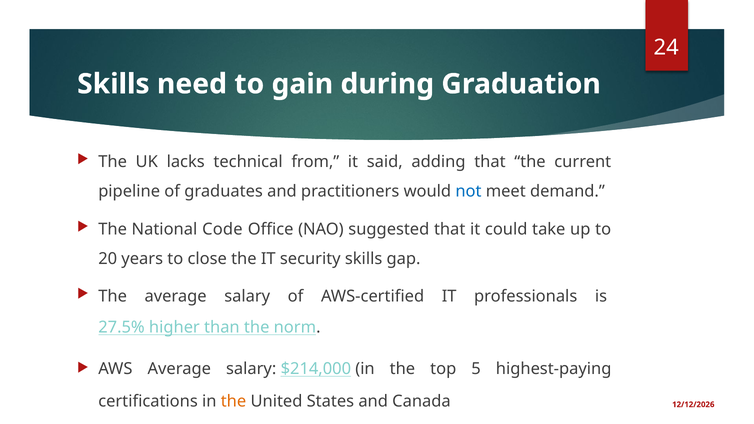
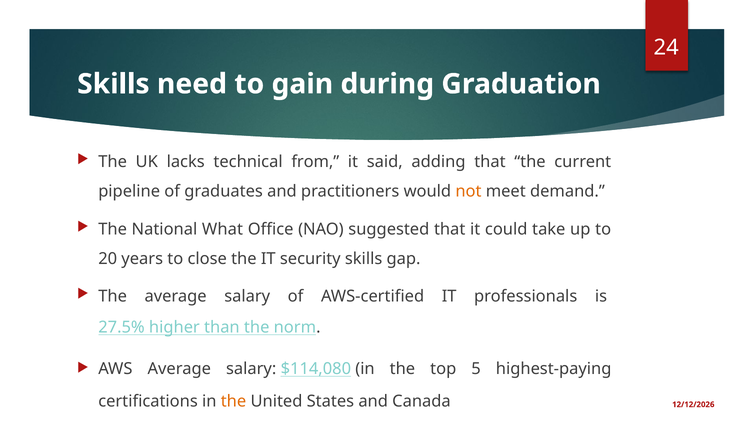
not colour: blue -> orange (468, 192)
Code: Code -> What (222, 229)
$214,000: $214,000 -> $114,080 (316, 369)
